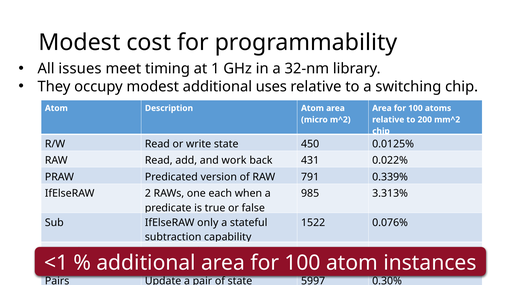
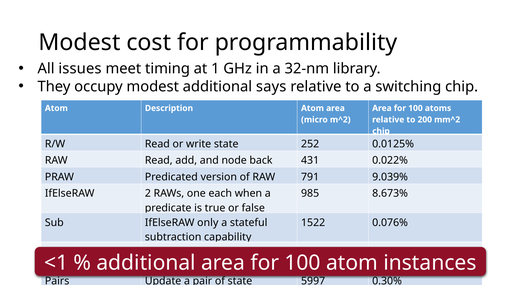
uses: uses -> says (271, 86)
450: 450 -> 252 (310, 144)
work: work -> node (234, 160)
0.339%: 0.339% -> 9.039% (390, 177)
3.313%: 3.313% -> 8.673% (390, 193)
